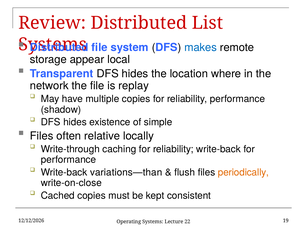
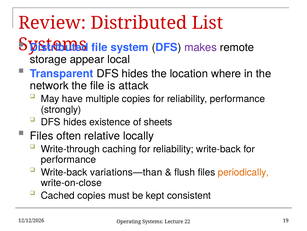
makes colour: blue -> purple (201, 47)
replay: replay -> attack (134, 86)
shadow: shadow -> strongly (61, 109)
simple: simple -> sheets (158, 122)
